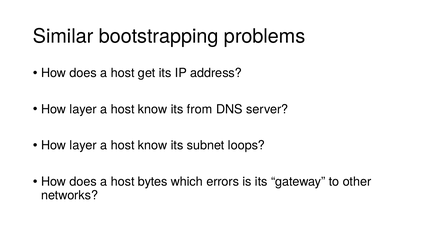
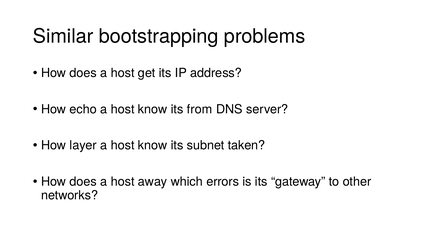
layer: layer -> echo (83, 109)
loops: loops -> taken (247, 145)
bytes: bytes -> away (153, 182)
